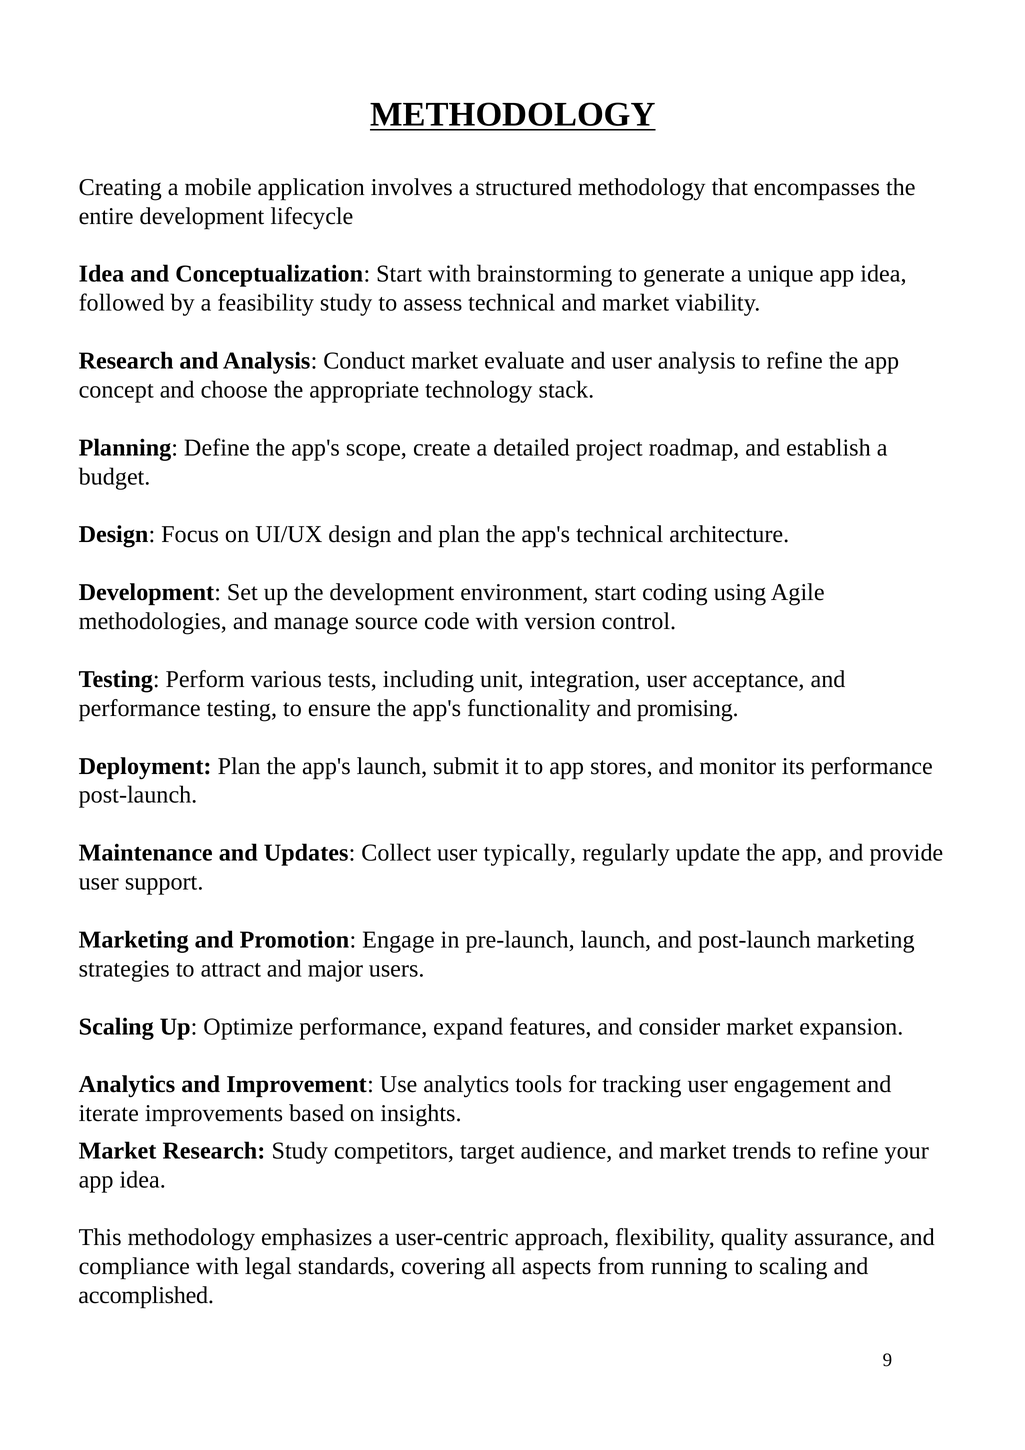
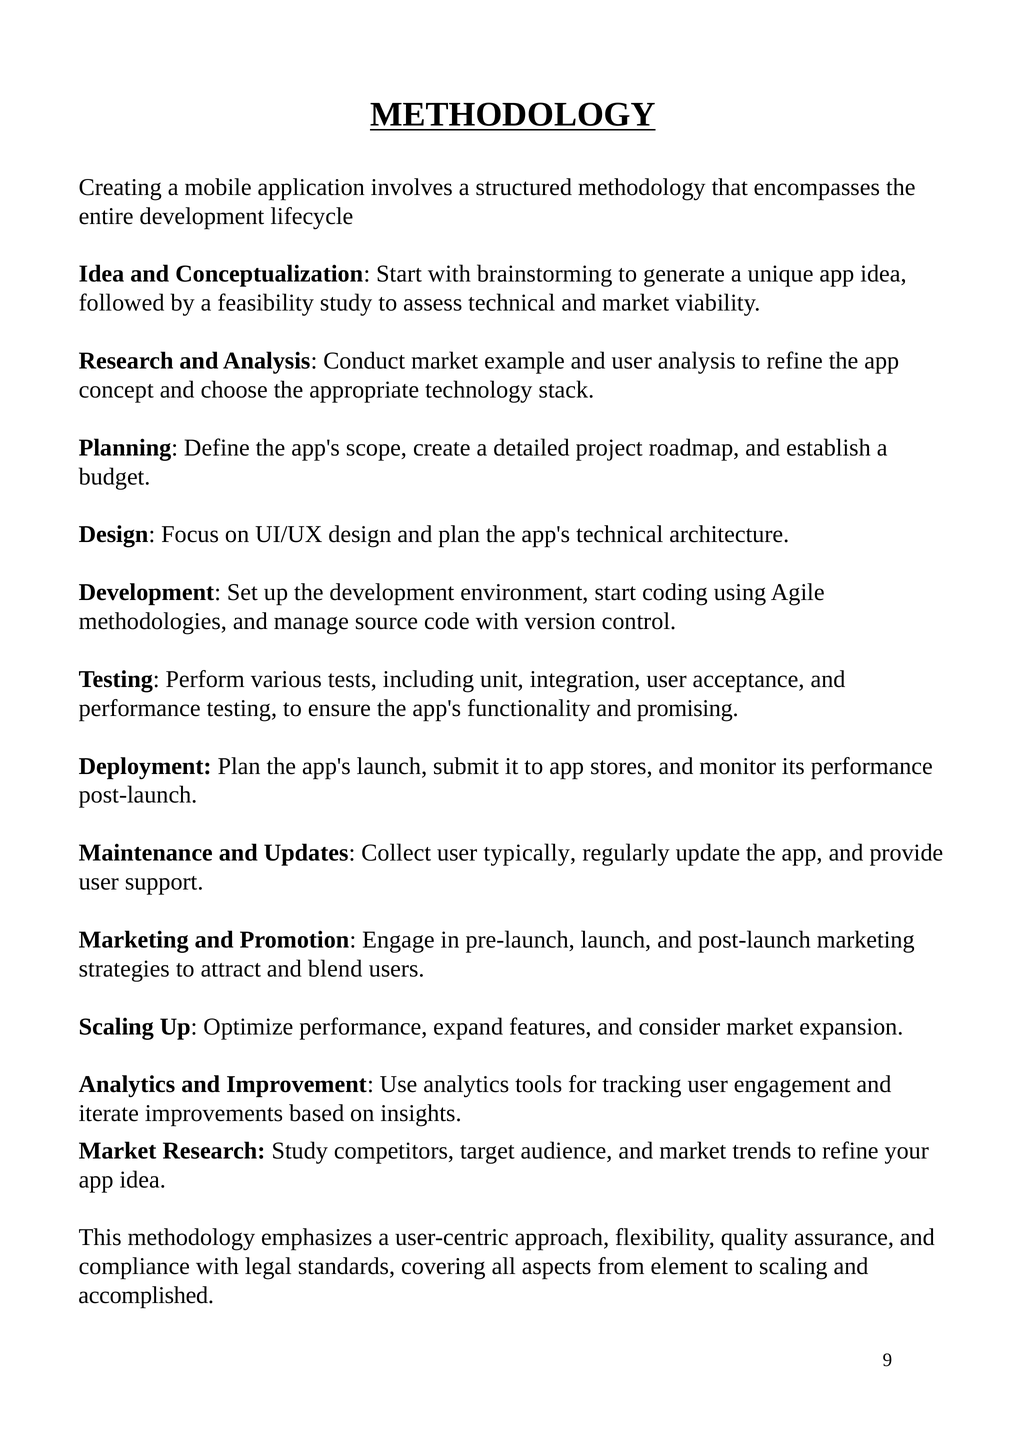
evaluate: evaluate -> example (524, 361)
major: major -> blend (335, 969)
running: running -> element (689, 1267)
